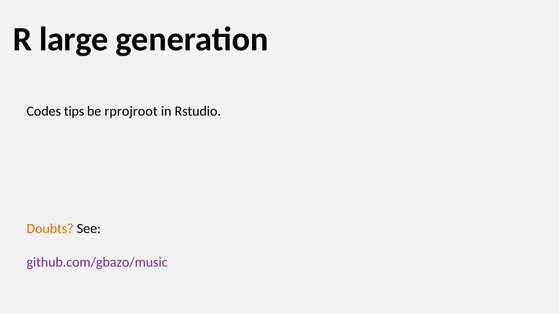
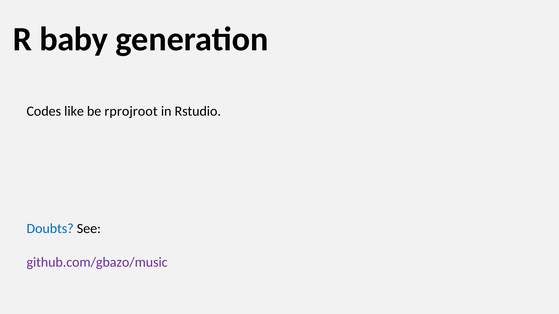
large: large -> baby (74, 39)
tips: tips -> like (74, 112)
Doubts colour: orange -> blue (50, 229)
